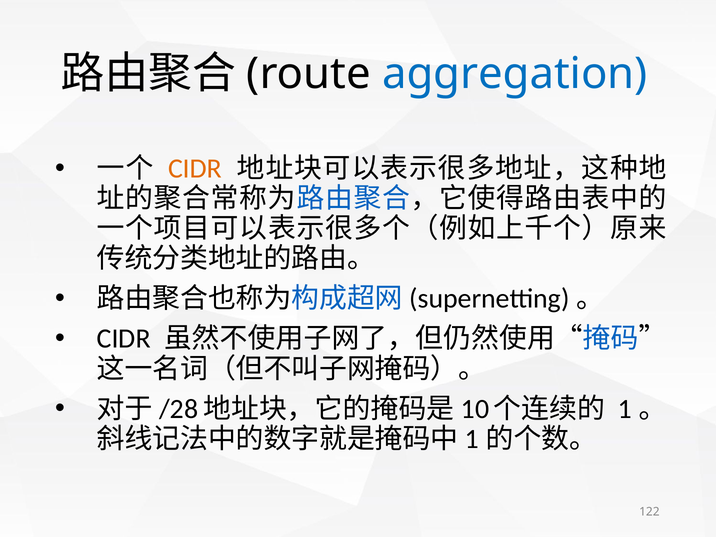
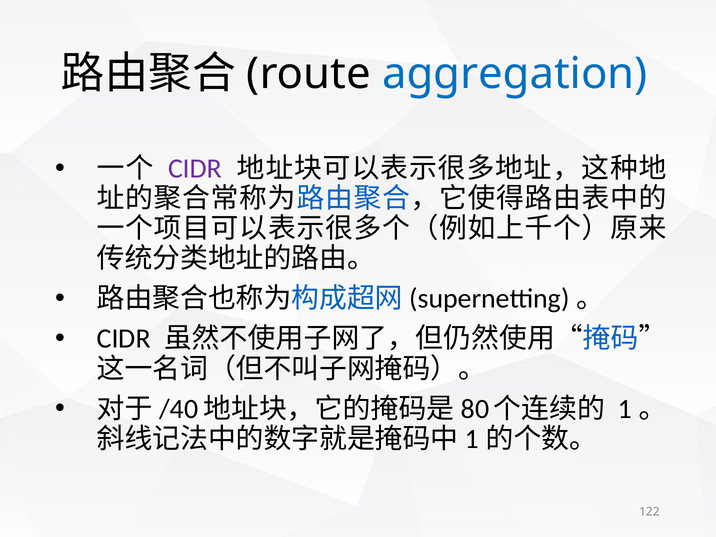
CIDR colour: orange -> purple (195, 169)
/28: /28 -> /40 (179, 409)
10: 10 -> 80 (475, 409)
